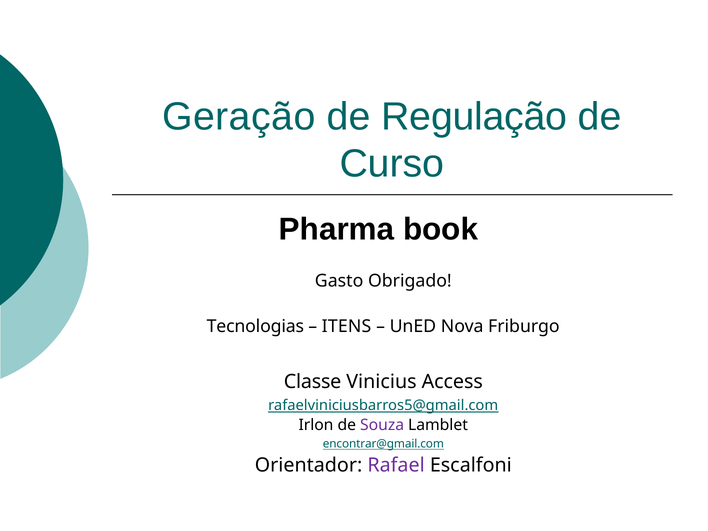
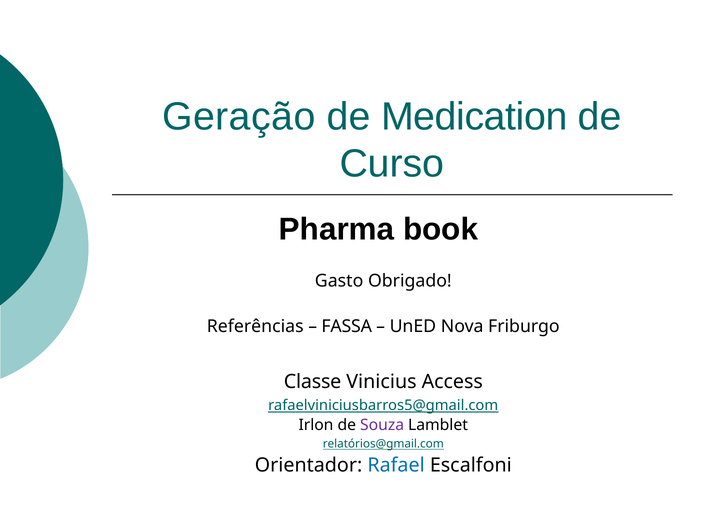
Regulação: Regulação -> Medication (474, 117)
Tecnologias: Tecnologias -> Referências (255, 326)
ITENS: ITENS -> FASSA (347, 326)
encontrar@gmail.com: encontrar@gmail.com -> relatórios@gmail.com (383, 444)
Rafael colour: purple -> blue (396, 465)
